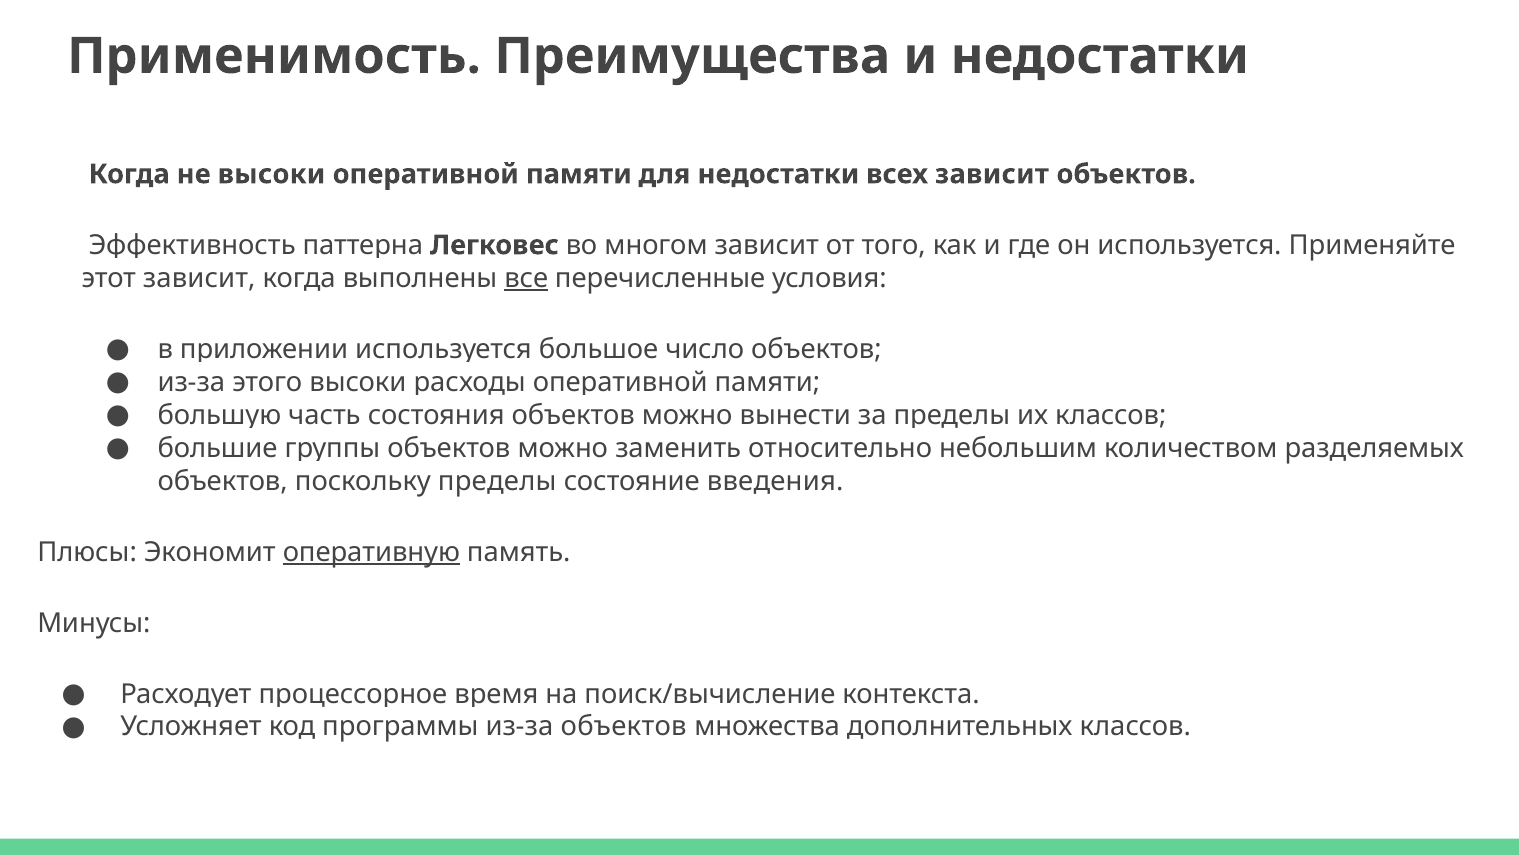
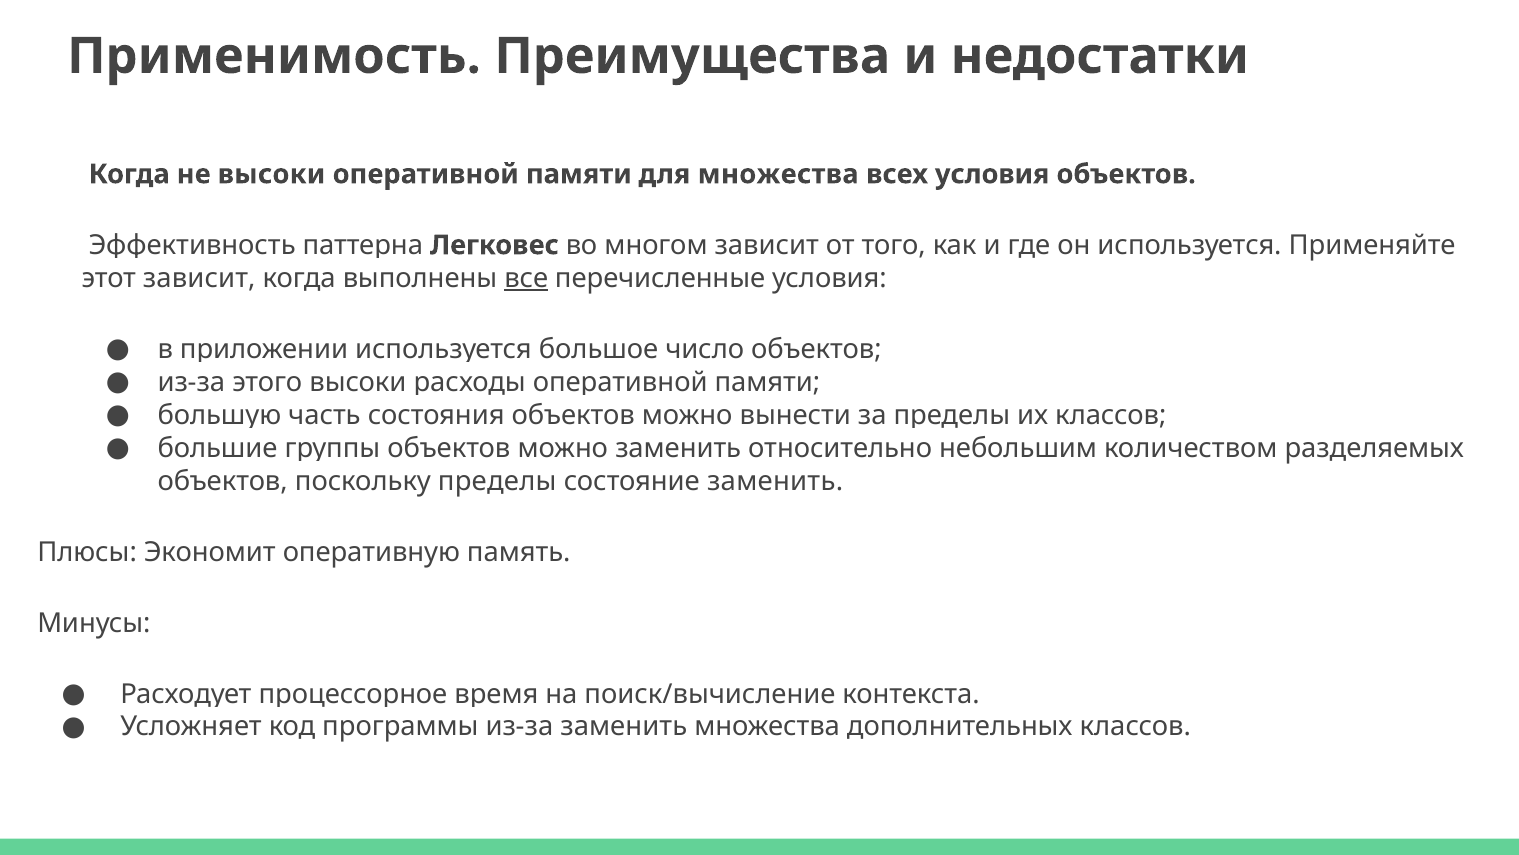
для недостатки: недостатки -> множества (778, 174)
всех зависит: зависит -> условия (992, 174)
состояние введения: введения -> заменить (775, 481)
оперативную underline: present -> none (371, 552)
из-за объектов: объектов -> заменить (624, 726)
